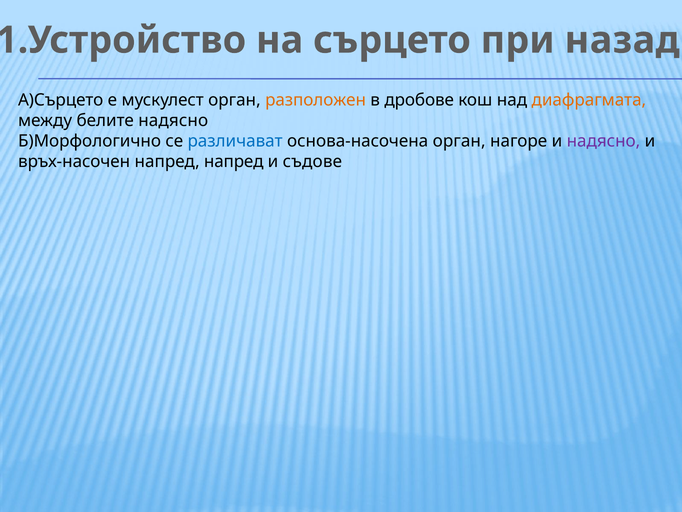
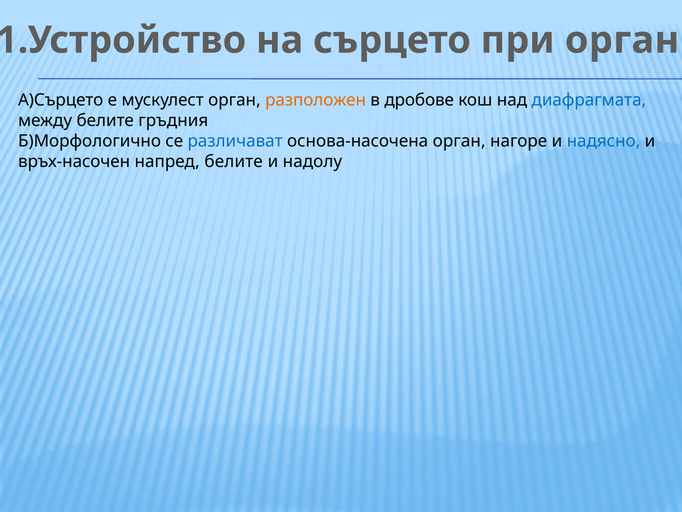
при назад: назад -> орган (622, 40)
диафрагмата colour: orange -> blue (589, 100)
белите надясно: надясно -> гръдния (173, 120)
надясно colour: purple -> blue (603, 141)
напред напред: напред -> белите (234, 161)
съдове: съдове -> надолу (312, 161)
